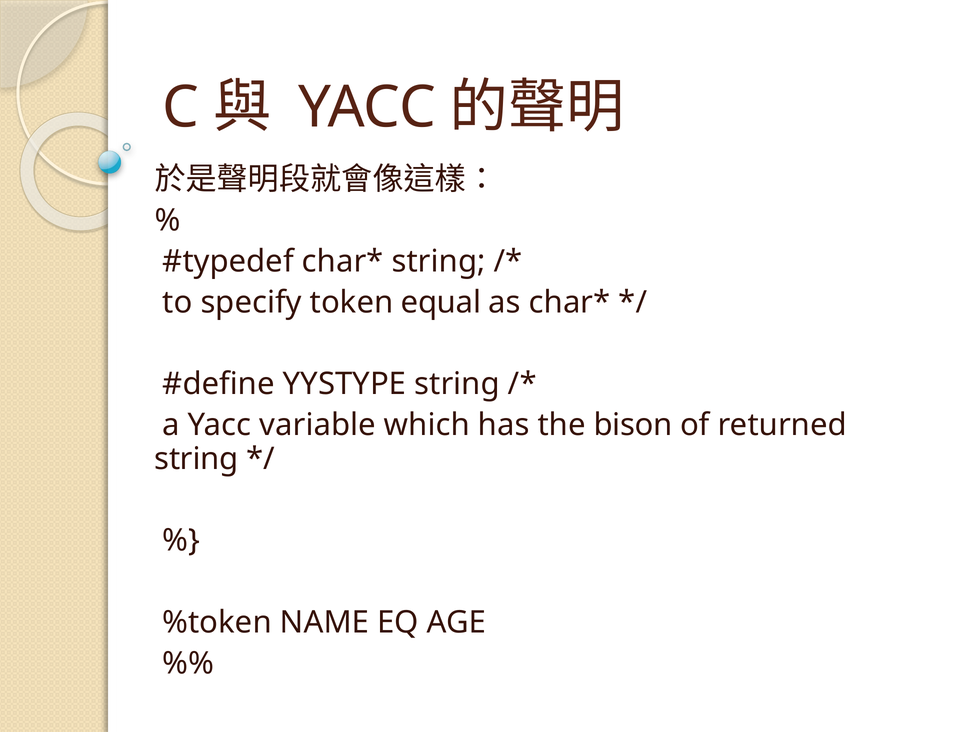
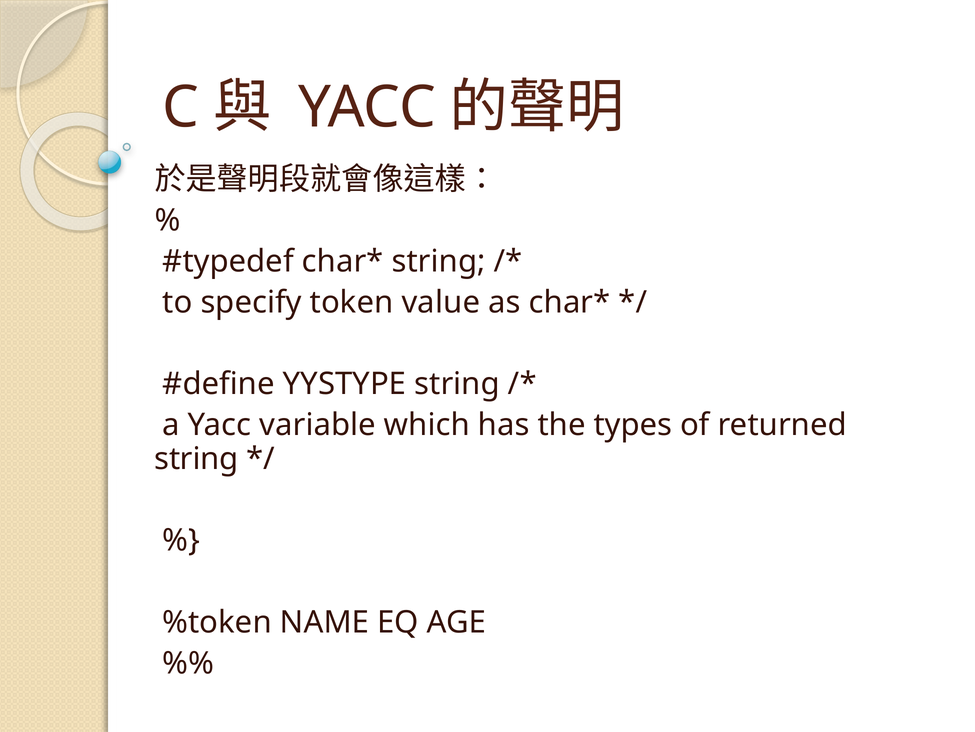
equal: equal -> value (441, 302)
bison: bison -> types (633, 425)
